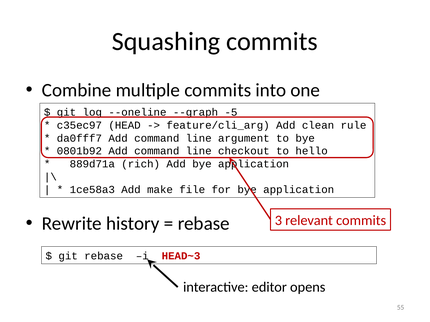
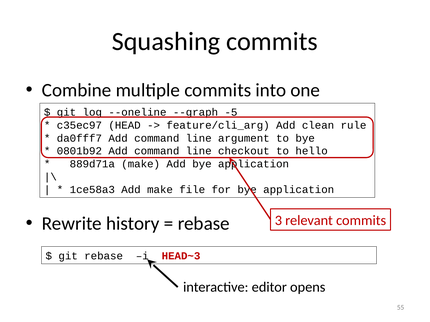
889d71a rich: rich -> make (141, 164)
